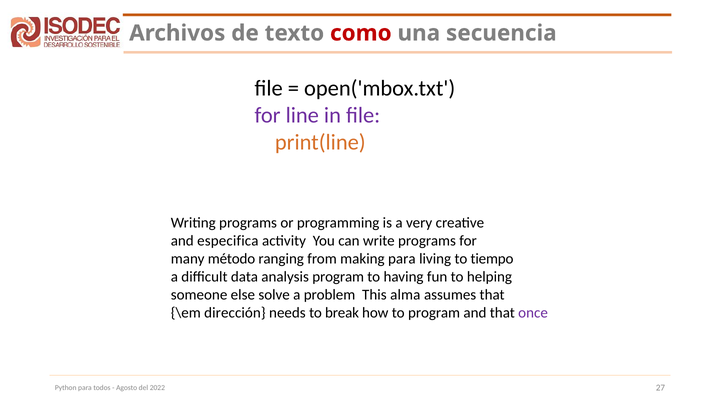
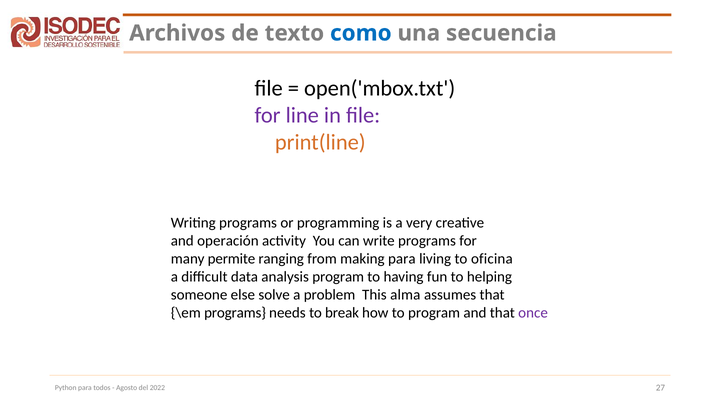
como colour: red -> blue (361, 33)
especifica: especifica -> operación (228, 241)
método: método -> permite (232, 259)
tiempo: tiempo -> oficina (492, 259)
\em dirección: dirección -> programs (235, 313)
